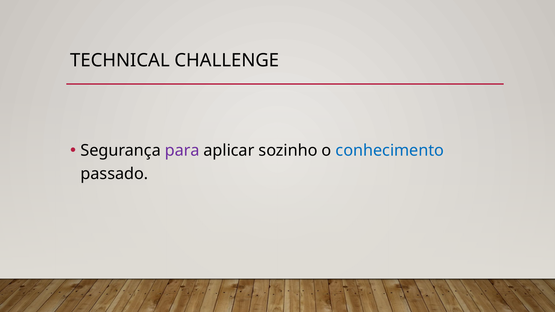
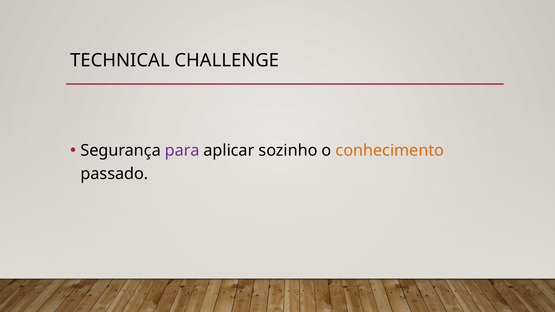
conhecimento colour: blue -> orange (390, 151)
